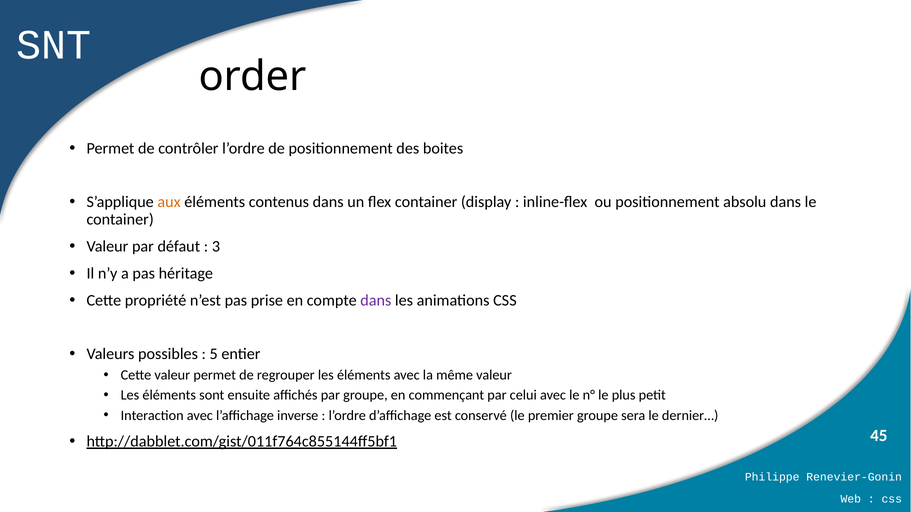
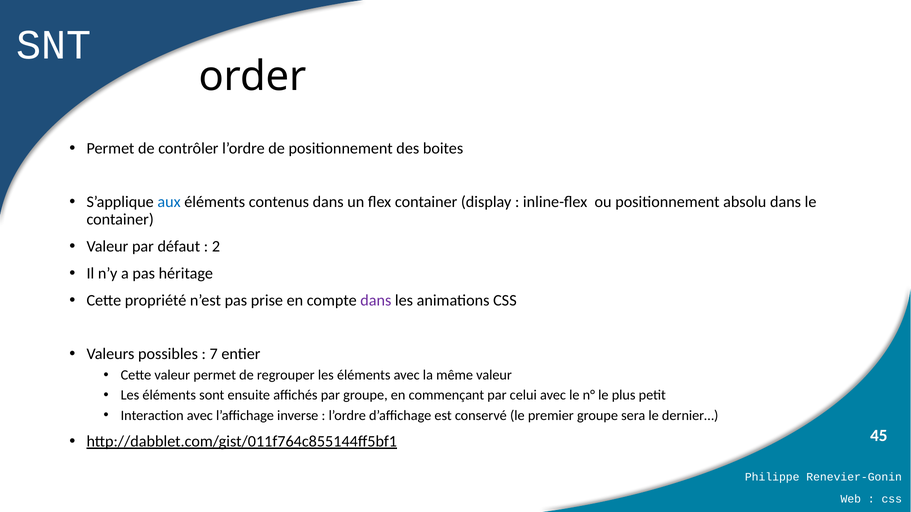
aux colour: orange -> blue (169, 202)
3: 3 -> 2 (216, 247)
5: 5 -> 7 (214, 354)
